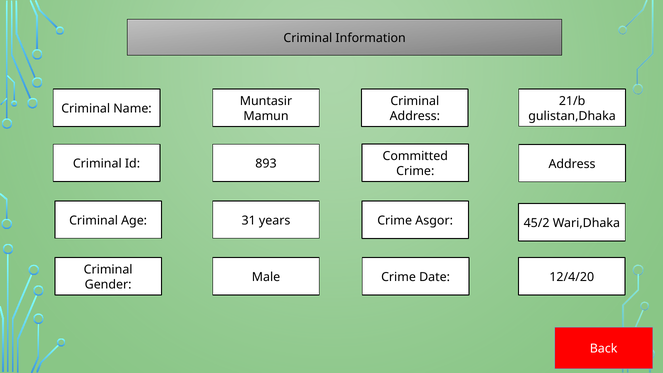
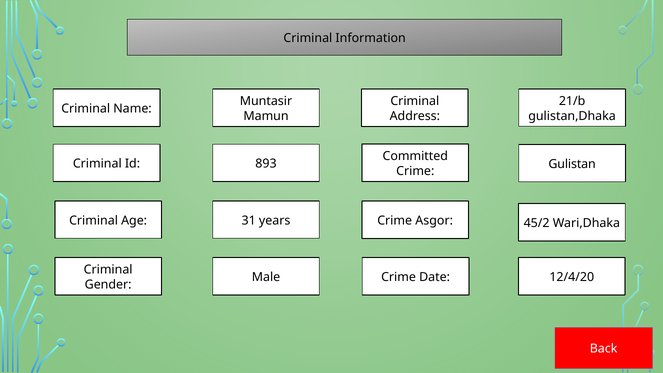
Address: Address -> Gulistan (572, 164)
